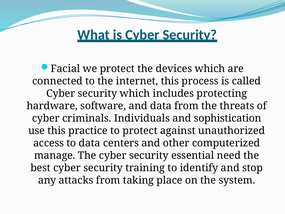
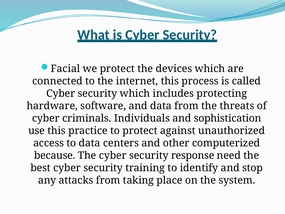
manage: manage -> because (55, 155)
essential: essential -> response (193, 155)
